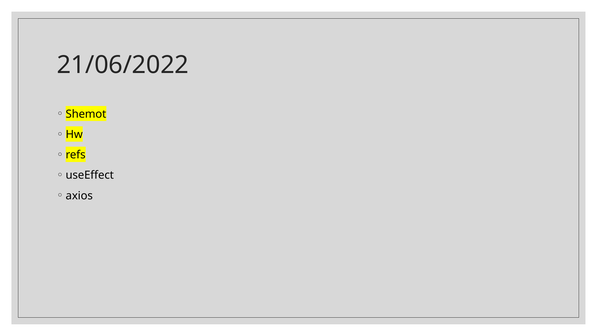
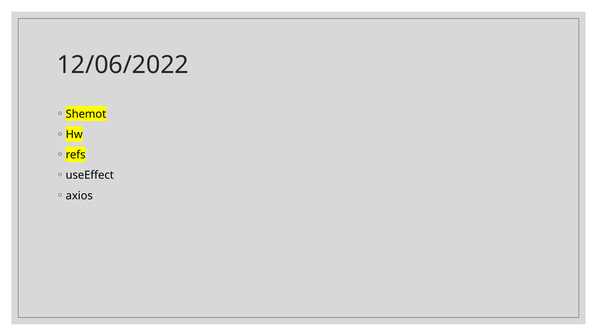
21/06/2022: 21/06/2022 -> 12/06/2022 (123, 65)
